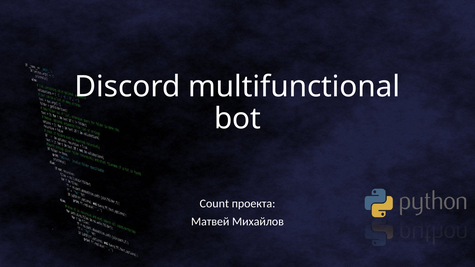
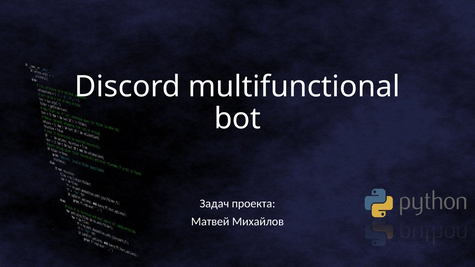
Сount: Сount -> Задач (214, 204)
